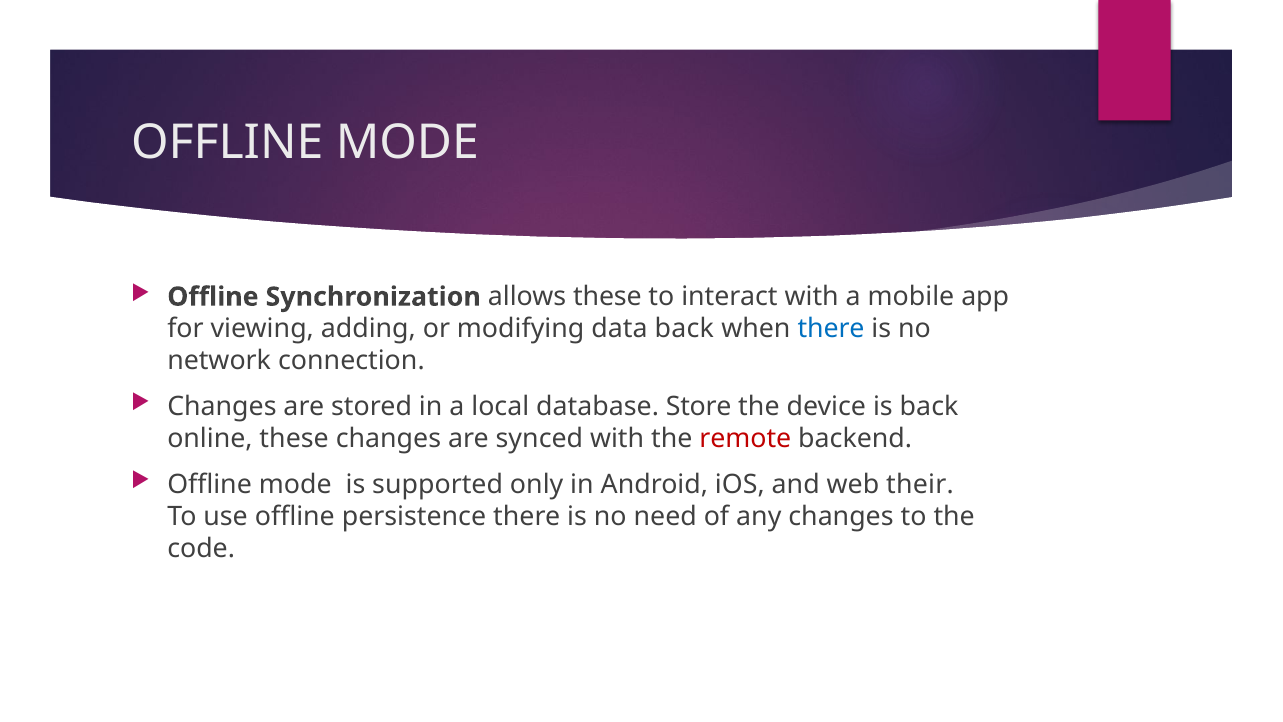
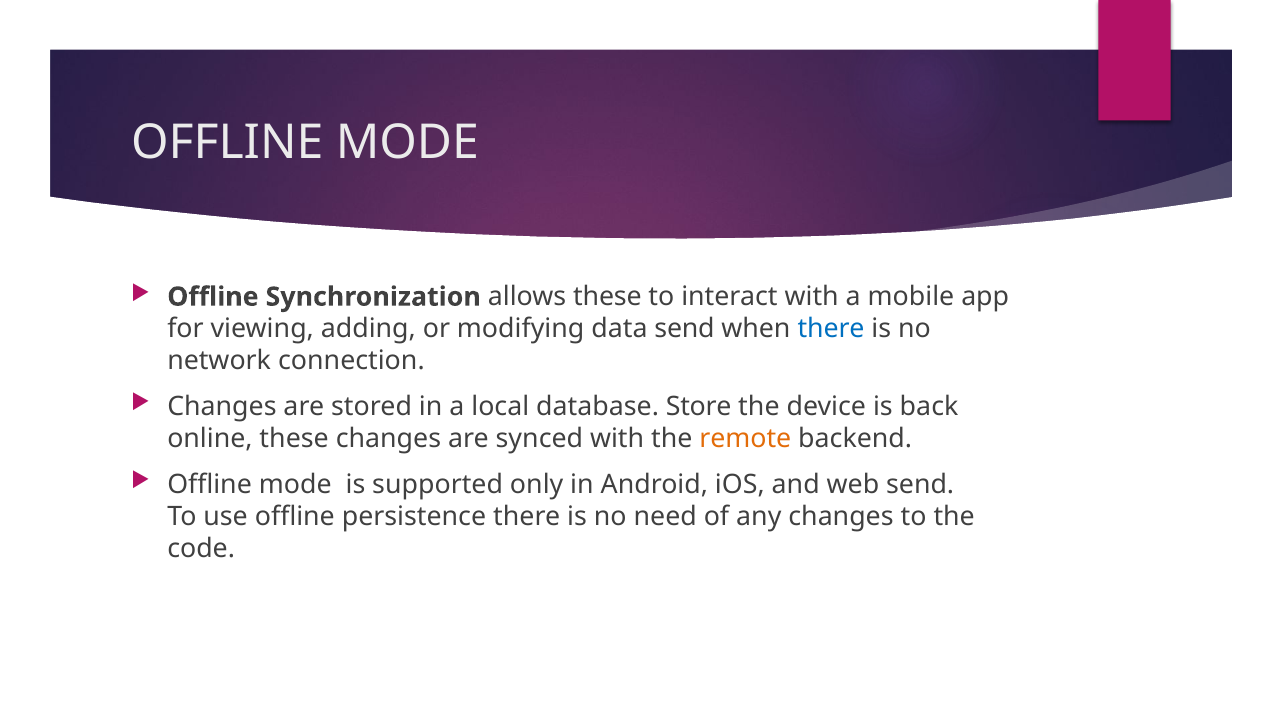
data back: back -> send (685, 329)
remote colour: red -> orange (745, 439)
web their: their -> send (920, 484)
